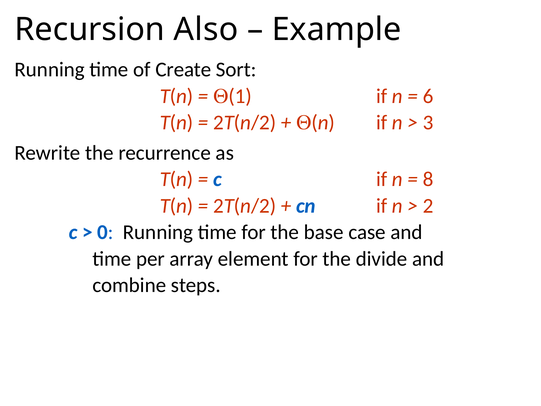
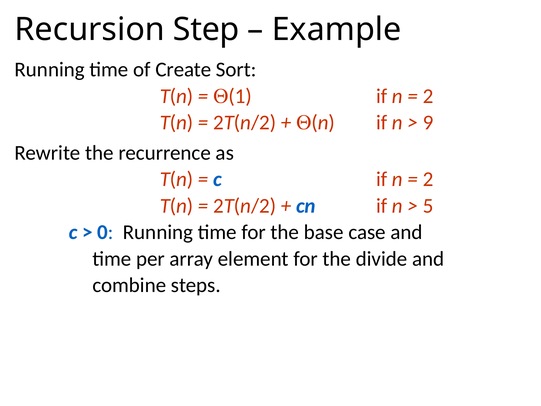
Also: Also -> Step (206, 30)
6: 6 -> 2 (428, 96)
3: 3 -> 9 (428, 123)
8: 8 -> 2 (428, 179)
2: 2 -> 5 (428, 206)
